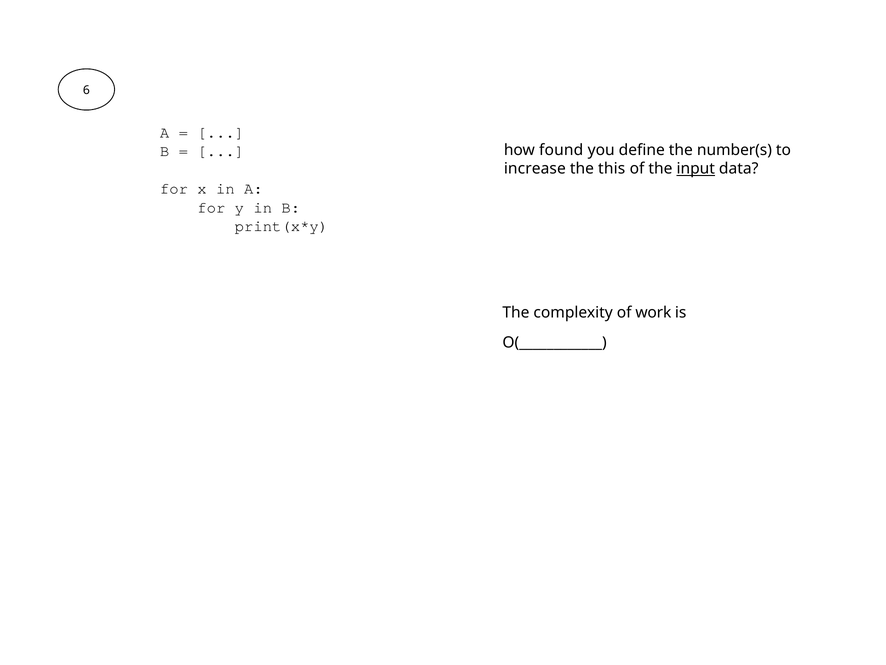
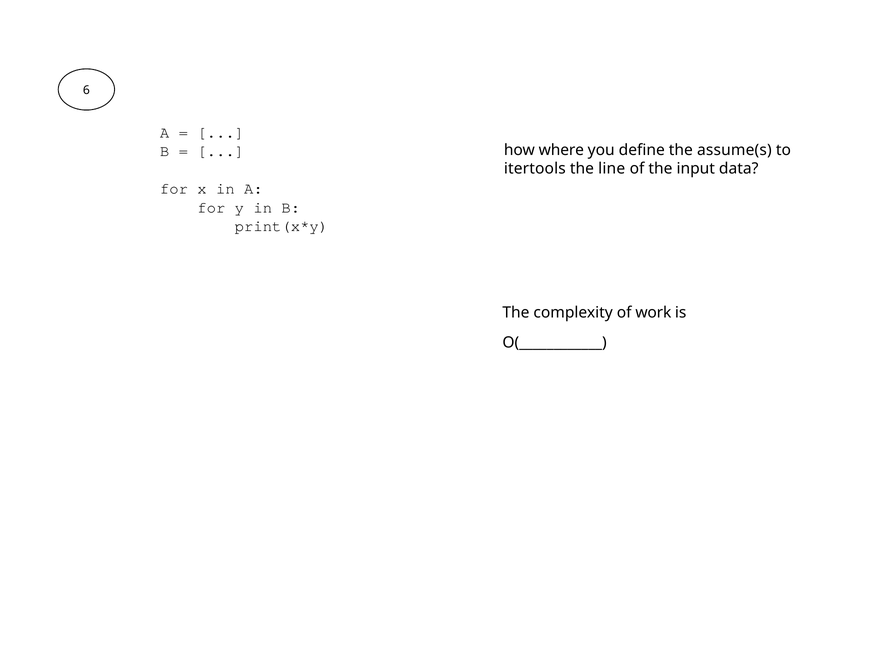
found: found -> where (561, 150)
number(s: number(s -> assume(s (734, 150)
increase: increase -> itertools (535, 169)
this: this -> line (612, 169)
input underline: present -> none (696, 169)
